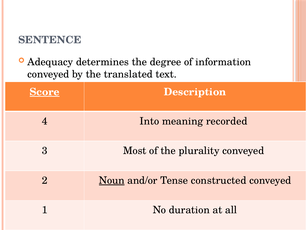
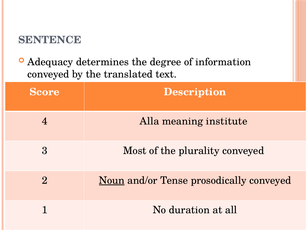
Score underline: present -> none (45, 92)
Into: Into -> Alla (149, 121)
recorded: recorded -> institute (227, 121)
constructed: constructed -> prosodically (219, 180)
